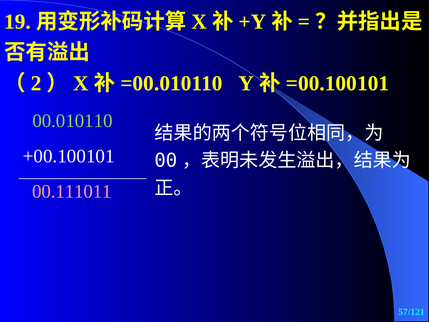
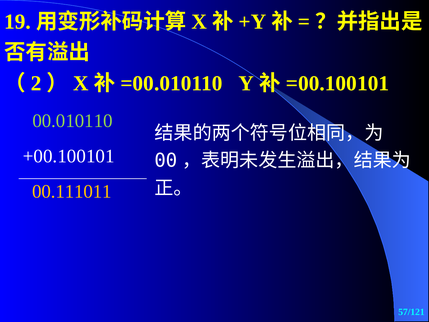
00.111011 colour: pink -> yellow (72, 191)
